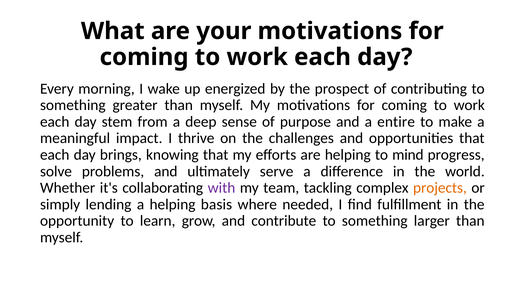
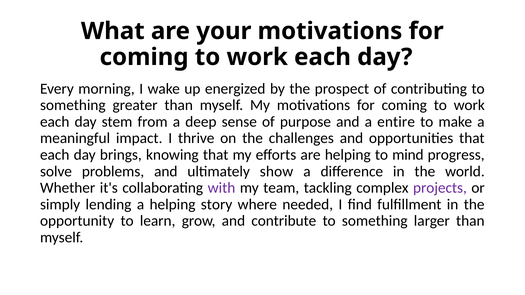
serve: serve -> show (277, 171)
projects colour: orange -> purple (440, 188)
basis: basis -> story (217, 205)
